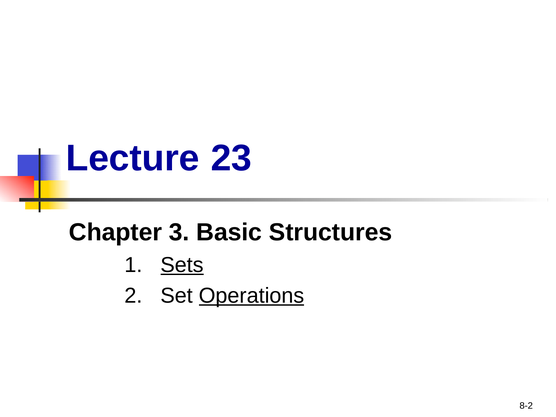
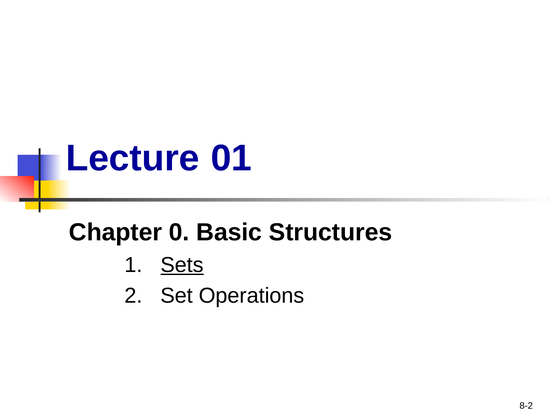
23: 23 -> 01 (231, 158)
3: 3 -> 0 (179, 232)
Operations underline: present -> none (252, 296)
